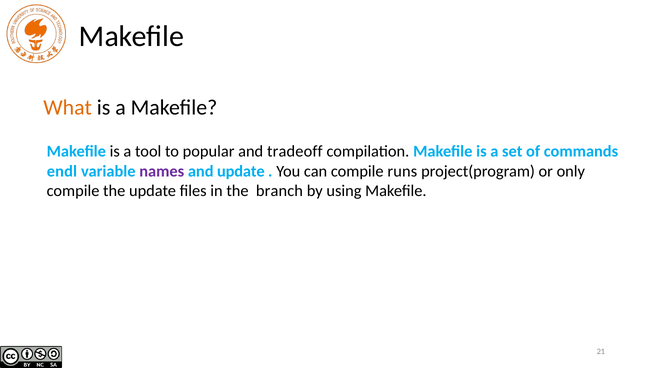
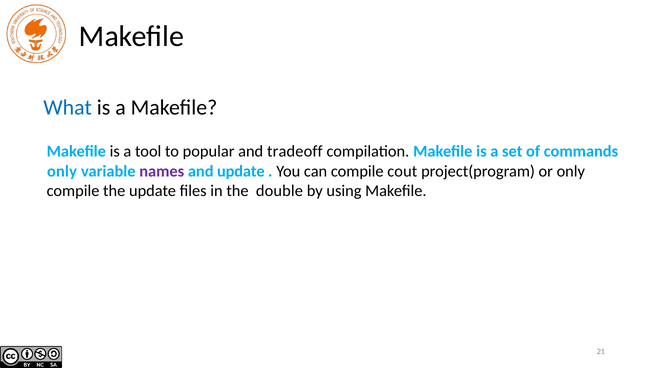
What colour: orange -> blue (68, 108)
endl: endl -> only (62, 171)
runs: runs -> cout (402, 171)
branch: branch -> double (279, 191)
